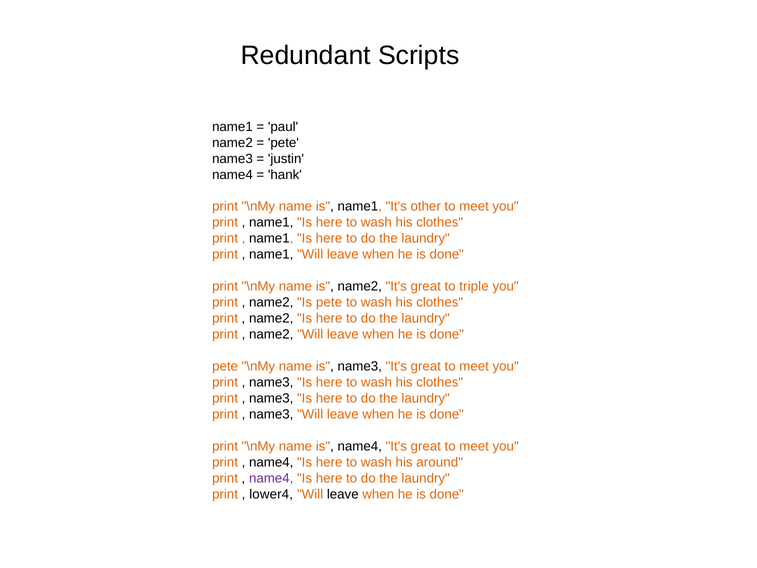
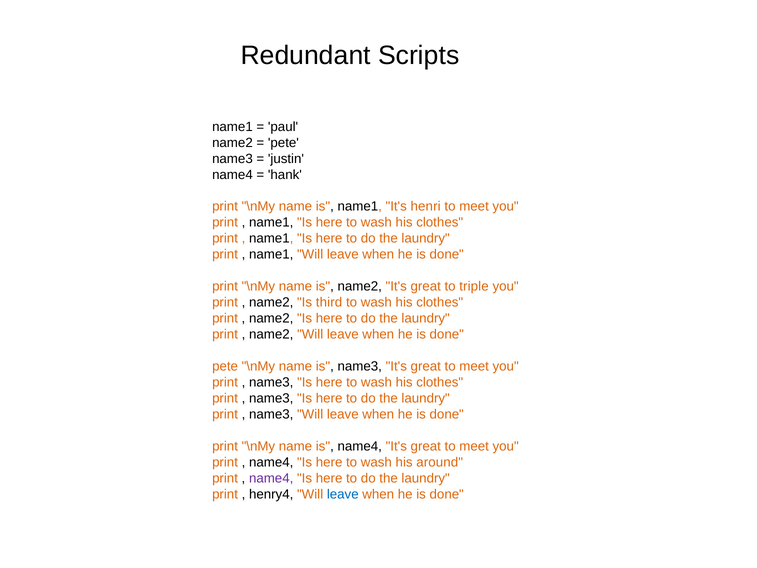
other: other -> henri (426, 207)
Is pete: pete -> third (329, 302)
lower4: lower4 -> henry4 (271, 494)
leave colour: black -> blue (343, 494)
